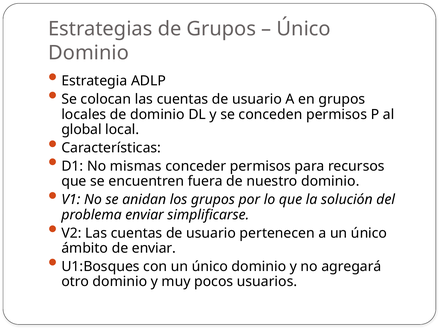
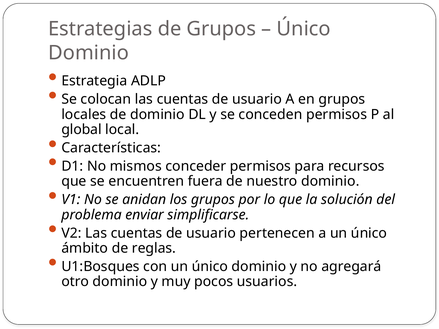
mismas: mismas -> mismos (136, 166)
de enviar: enviar -> reglas (154, 248)
